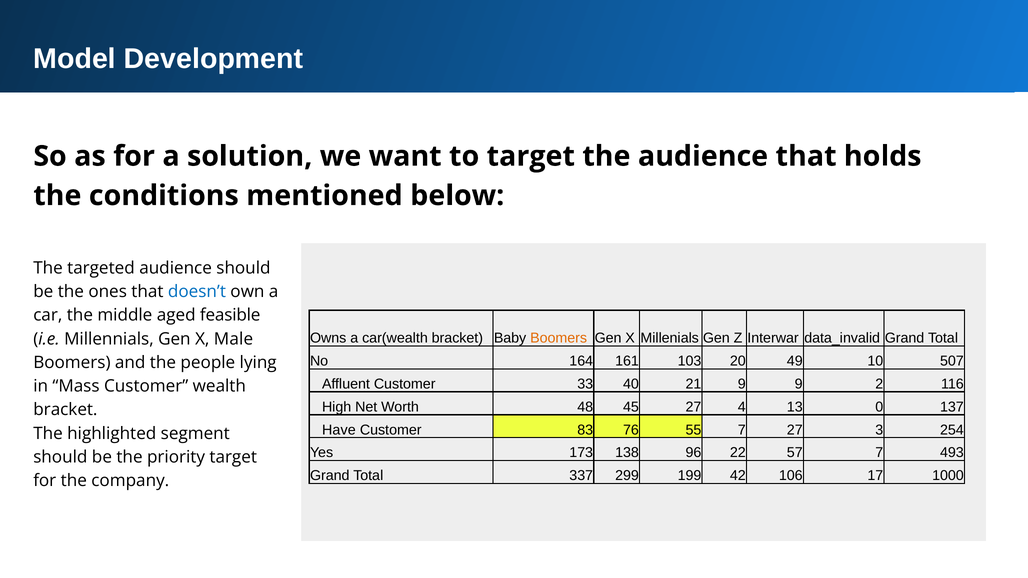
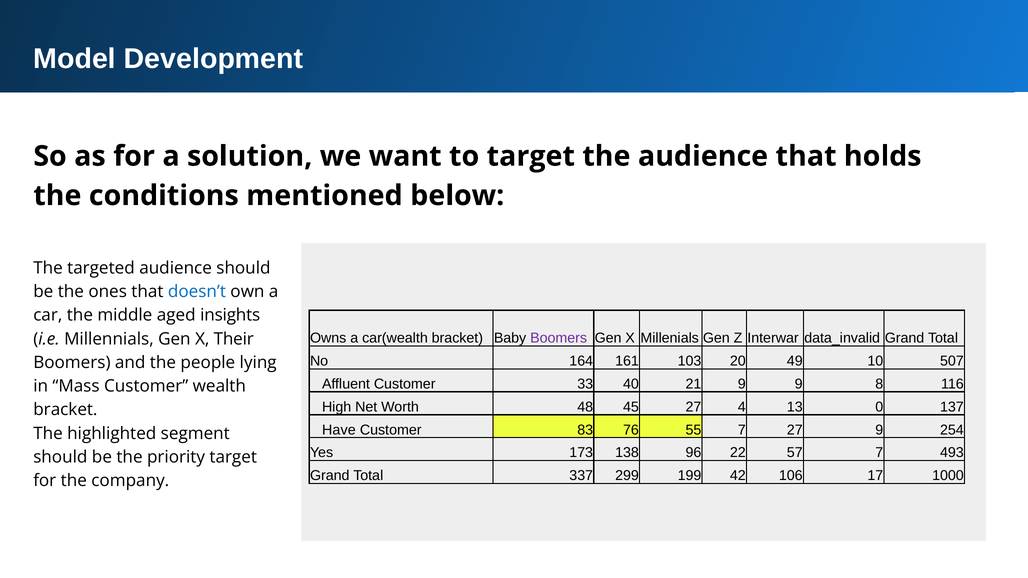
feasible: feasible -> insights (230, 315)
Boomers colour: orange -> purple (559, 338)
Male: Male -> Their (234, 339)
2: 2 -> 8 (879, 384)
27 3: 3 -> 9 (879, 430)
